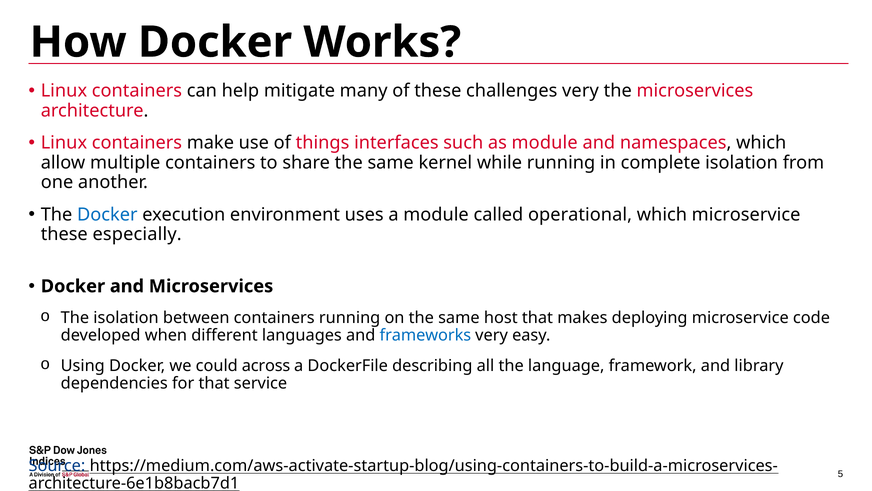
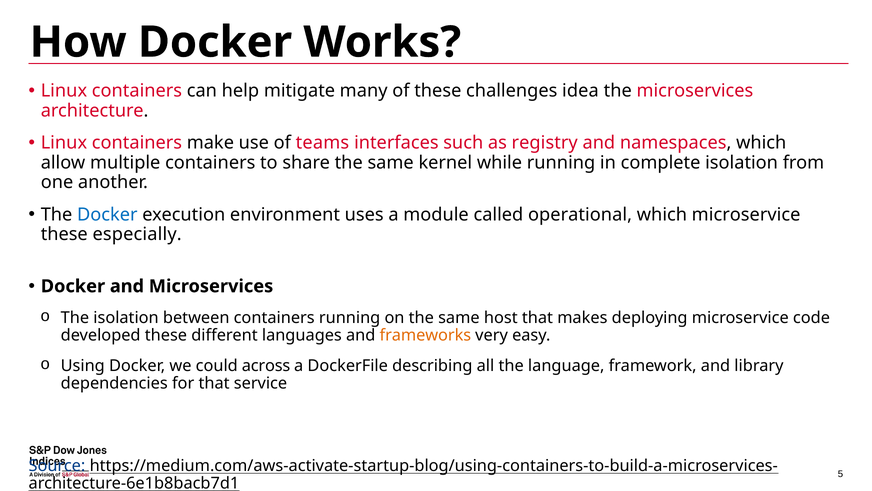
challenges very: very -> idea (580, 91)
things: things -> teams (322, 143)
as module: module -> registry (545, 143)
developed when: when -> these (166, 335)
frameworks colour: blue -> orange (425, 335)
